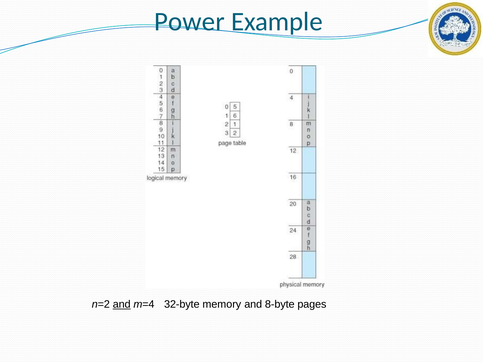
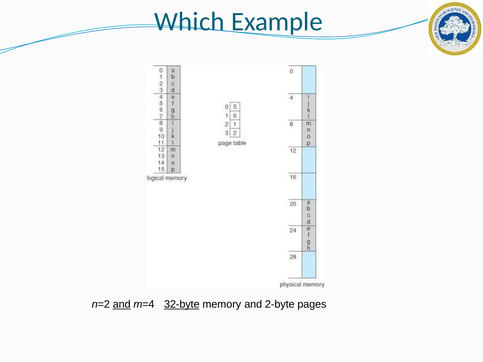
Power: Power -> Which (189, 22)
32-byte underline: none -> present (182, 305)
8-byte: 8-byte -> 2-byte (280, 305)
